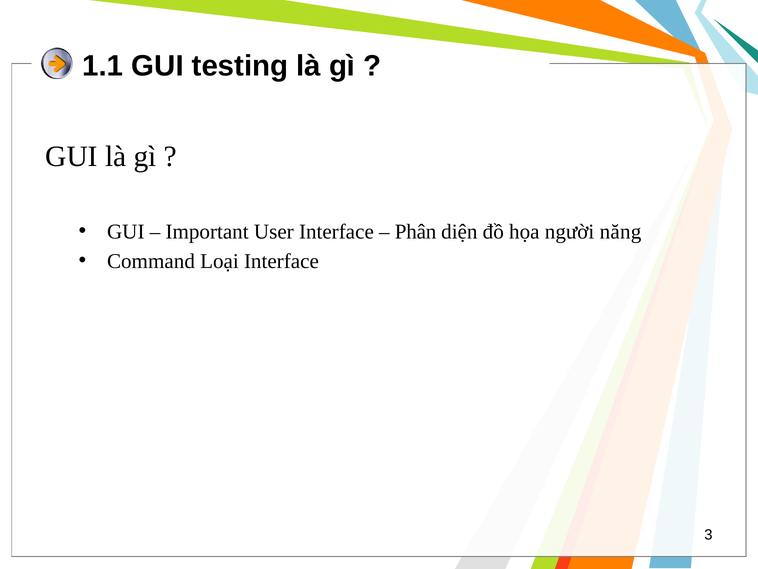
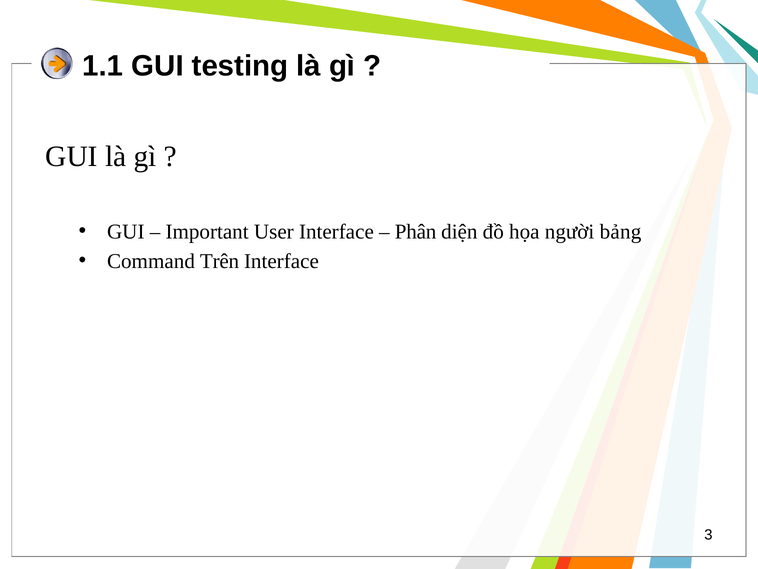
năng: năng -> bảng (621, 231)
Loại: Loại -> Trên (220, 261)
